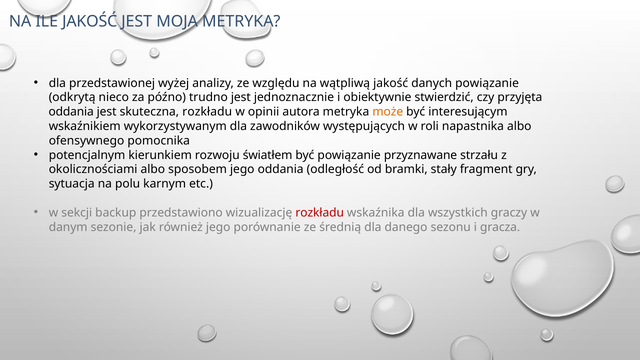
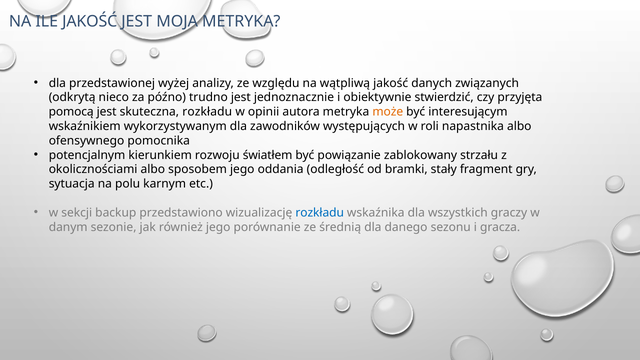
danych powiązanie: powiązanie -> związanych (487, 83)
oddania: oddania -> pomocą (71, 112)
przyznawane: przyznawane -> zablokowany (420, 155)
rozkładu colour: red -> blue (320, 213)
